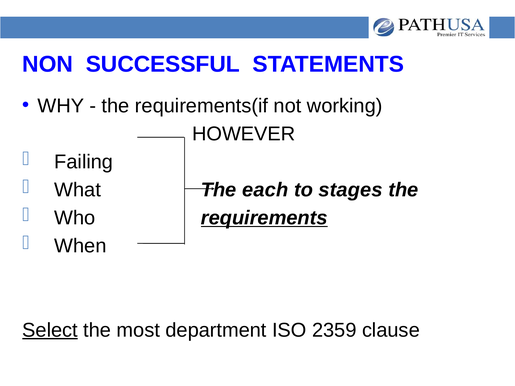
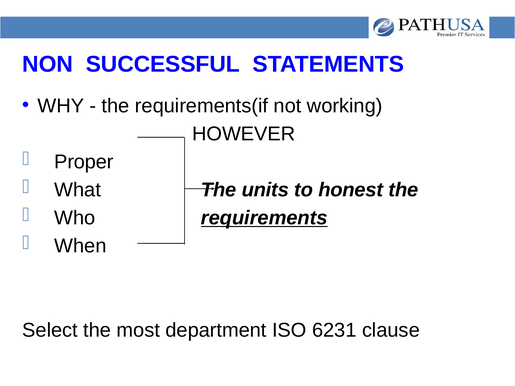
Failing: Failing -> Proper (84, 162)
each: each -> units (265, 190)
stages: stages -> honest (351, 190)
Select underline: present -> none (50, 330)
2359: 2359 -> 6231 (334, 330)
